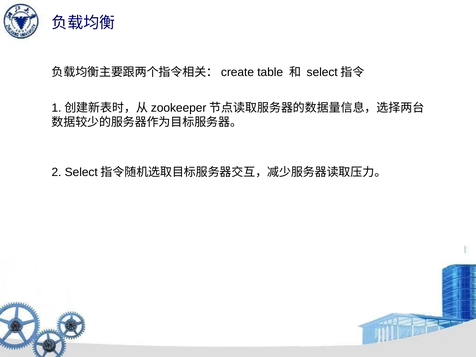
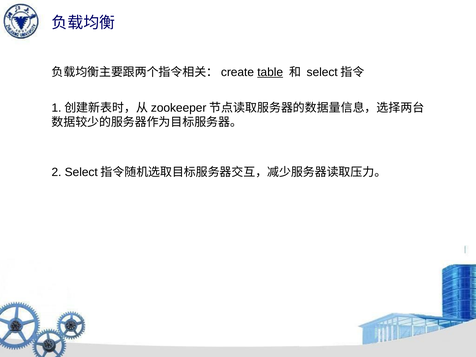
table underline: none -> present (270, 72)
